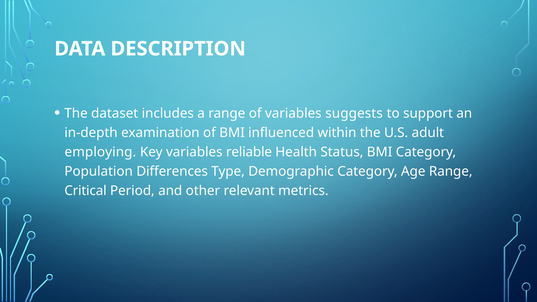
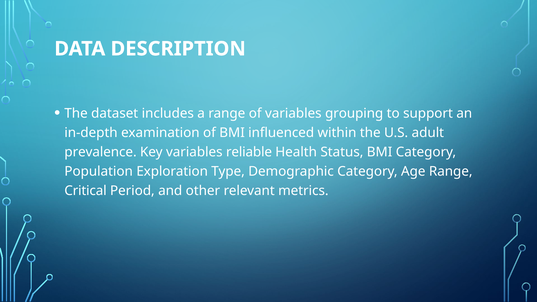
suggests: suggests -> grouping (354, 113)
employing: employing -> prevalence (100, 152)
Differences: Differences -> Exploration (172, 171)
